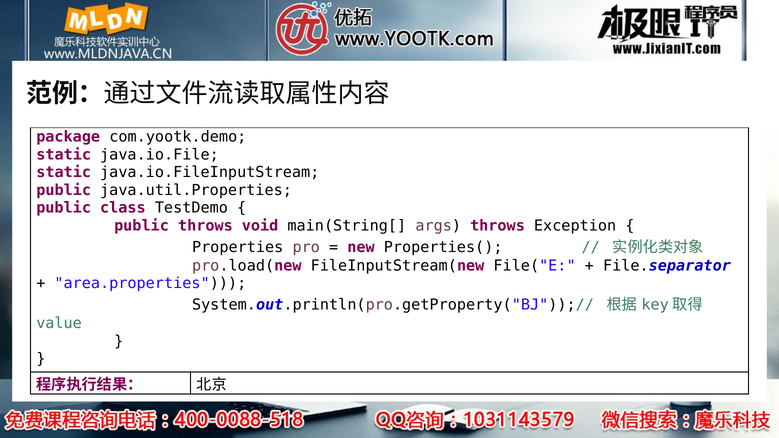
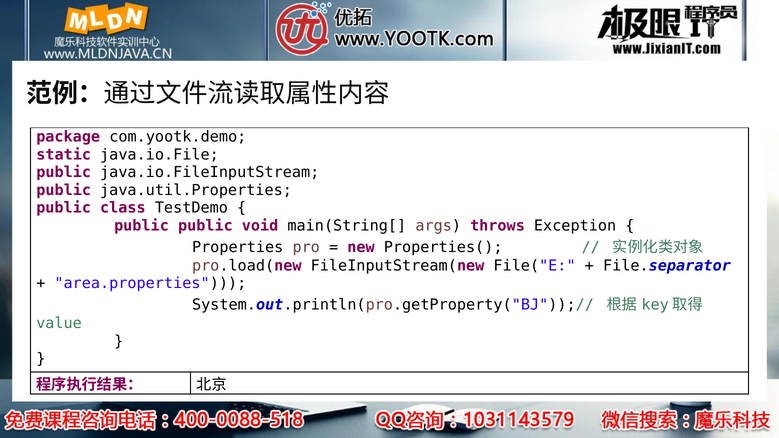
static: static -> public (64, 173)
public throws: throws -> public (205, 226)
